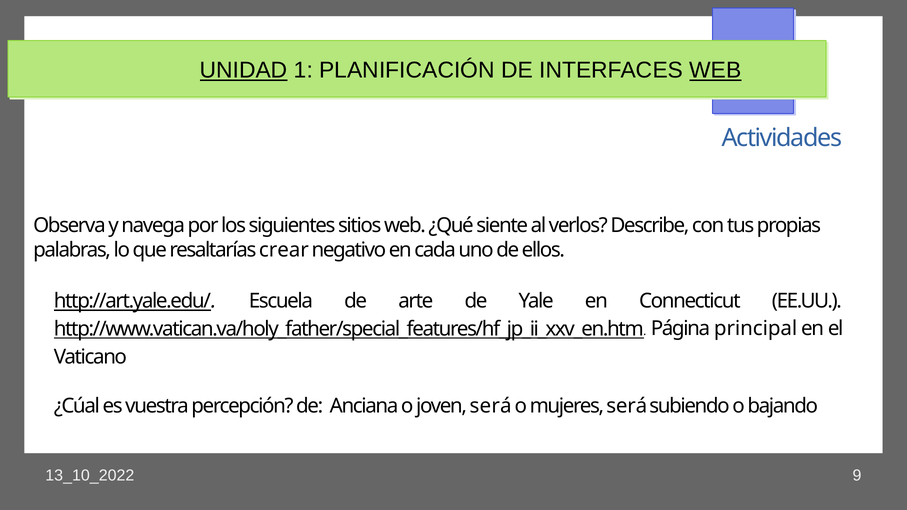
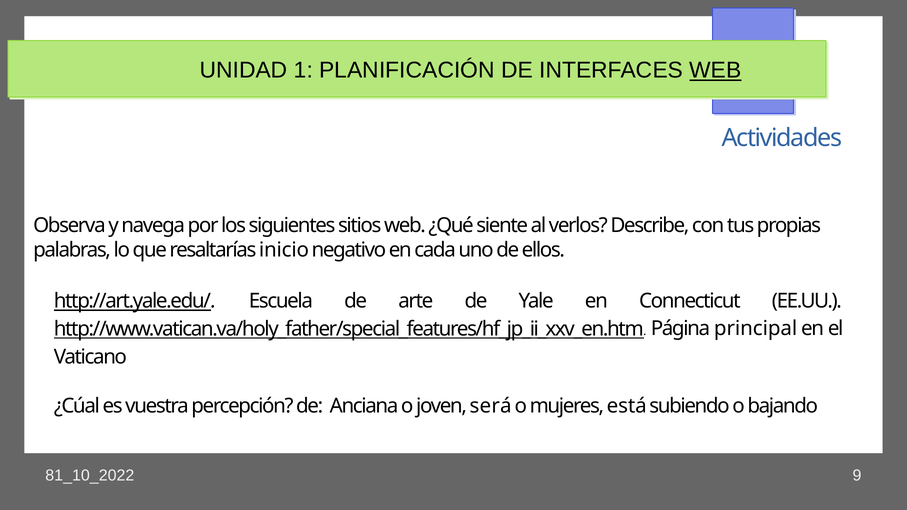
UNIDAD underline: present -> none (244, 70)
crear: crear -> inicio (284, 250)
mujeres será: será -> está (627, 406)
13_10_2022: 13_10_2022 -> 81_10_2022 (90, 475)
